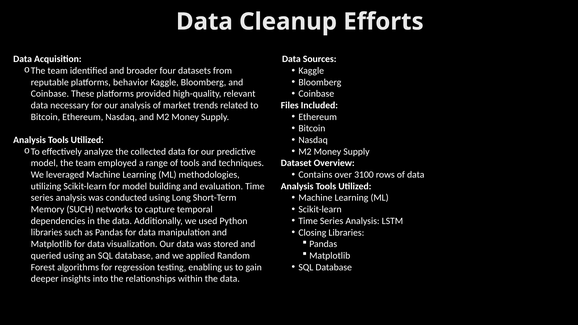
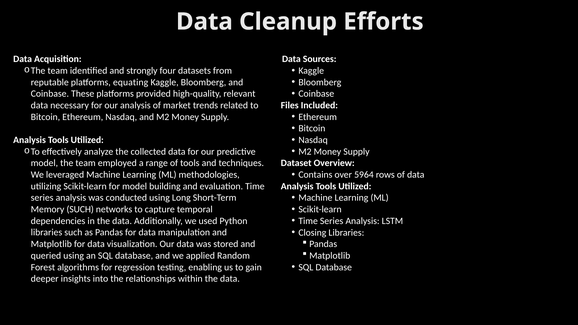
broader: broader -> strongly (142, 71)
behavior: behavior -> equating (131, 82)
3100: 3100 -> 5964 (364, 175)
